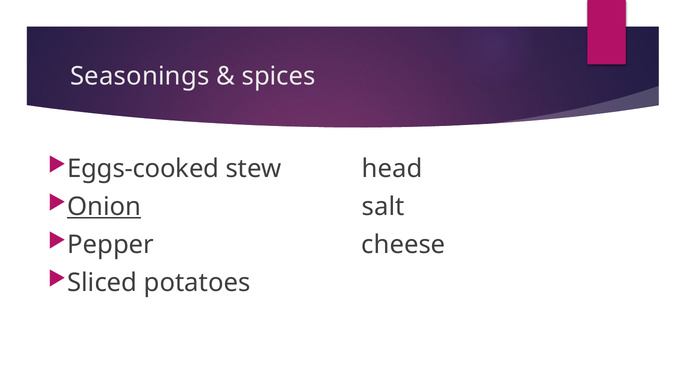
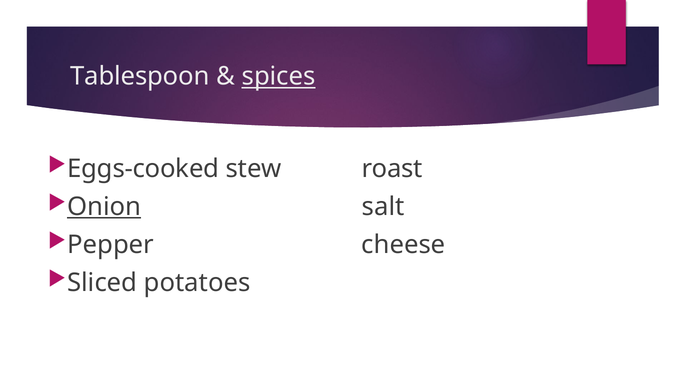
Seasonings: Seasonings -> Tablespoon (140, 76)
spices underline: none -> present (279, 76)
head: head -> roast (392, 169)
